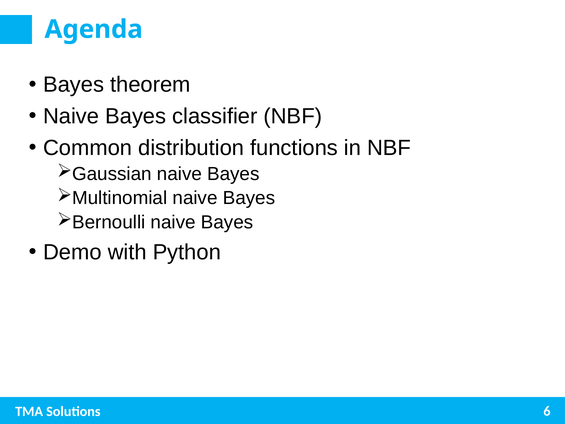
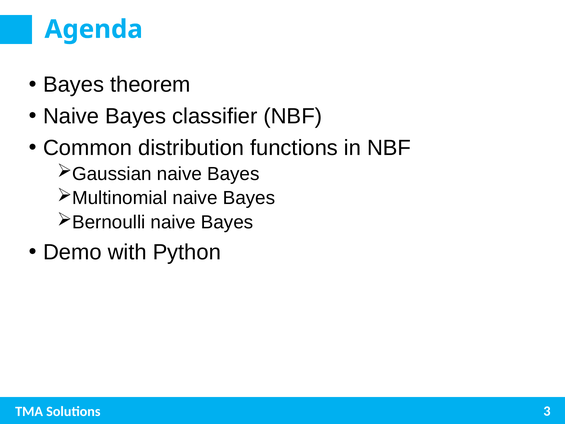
6: 6 -> 3 (547, 411)
